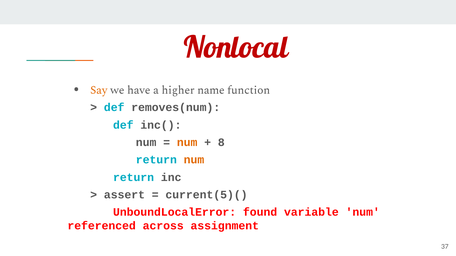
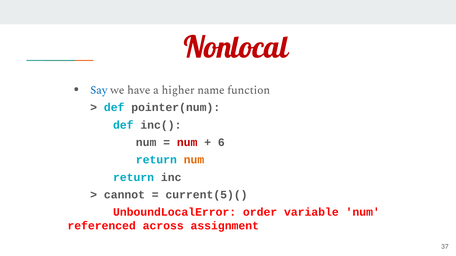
Say colour: orange -> blue (99, 90)
removes(num: removes(num -> pointer(num (176, 108)
num colour: orange -> red (187, 143)
8: 8 -> 6 (221, 143)
assert: assert -> cannot (124, 195)
found: found -> order (260, 213)
